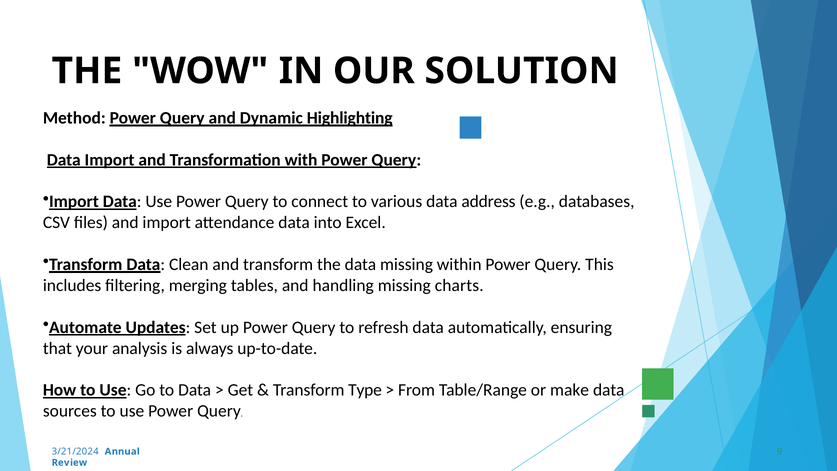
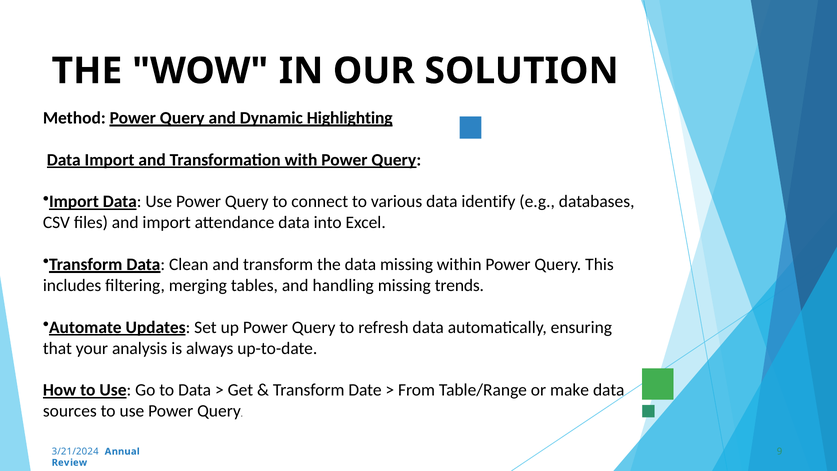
address: address -> identify (488, 202)
charts: charts -> trends (459, 285)
Type: Type -> Date (365, 390)
